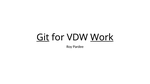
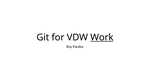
Git underline: present -> none (43, 37)
